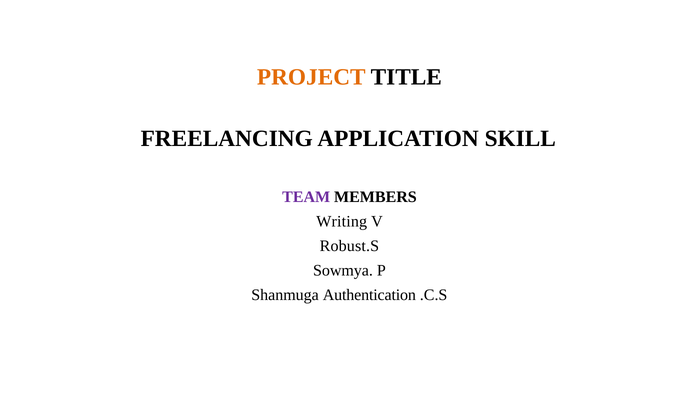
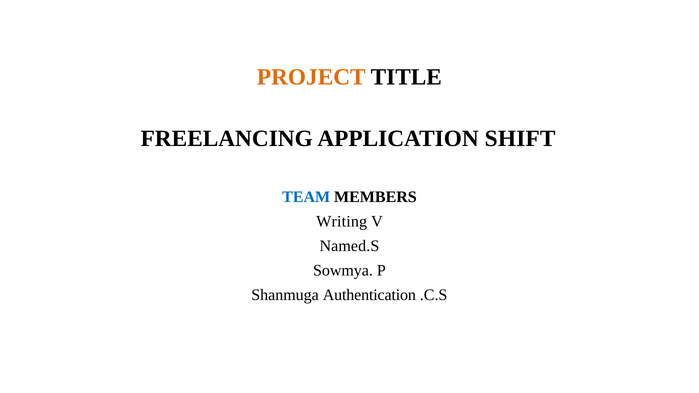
SKILL: SKILL -> SHIFT (520, 139)
TEAM colour: purple -> blue (306, 197)
Robust.S: Robust.S -> Named.S (349, 246)
